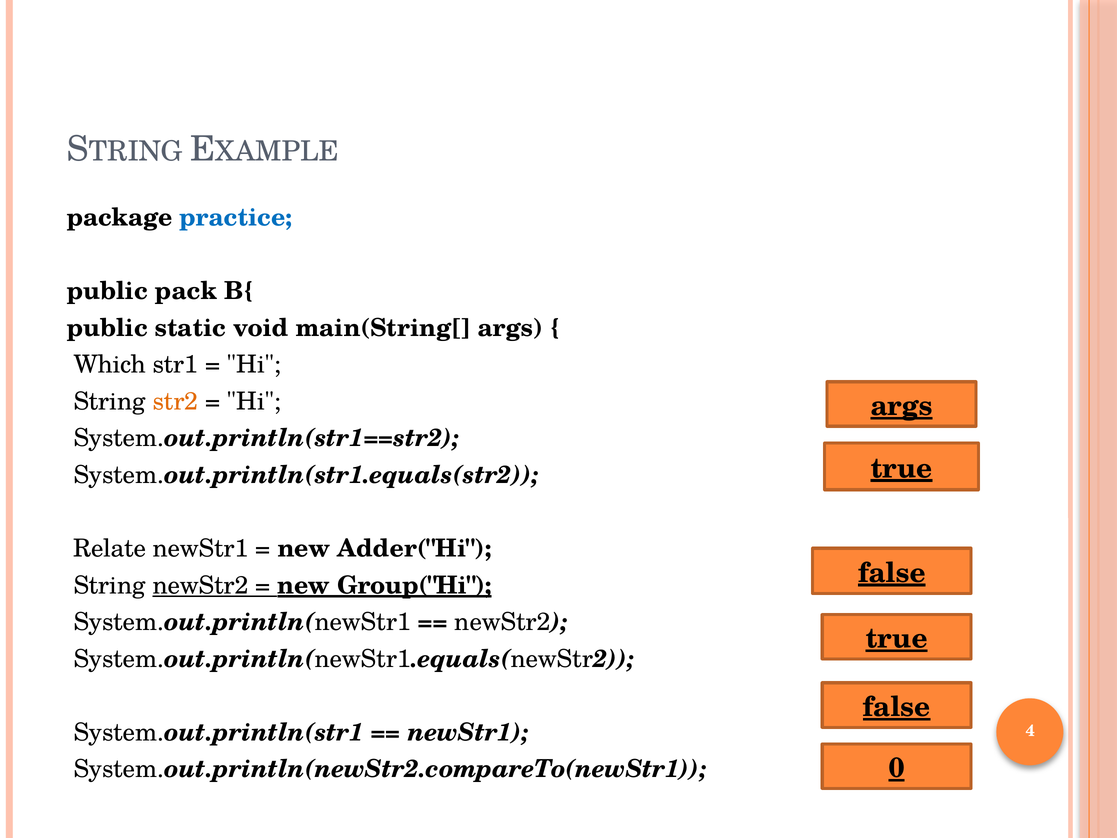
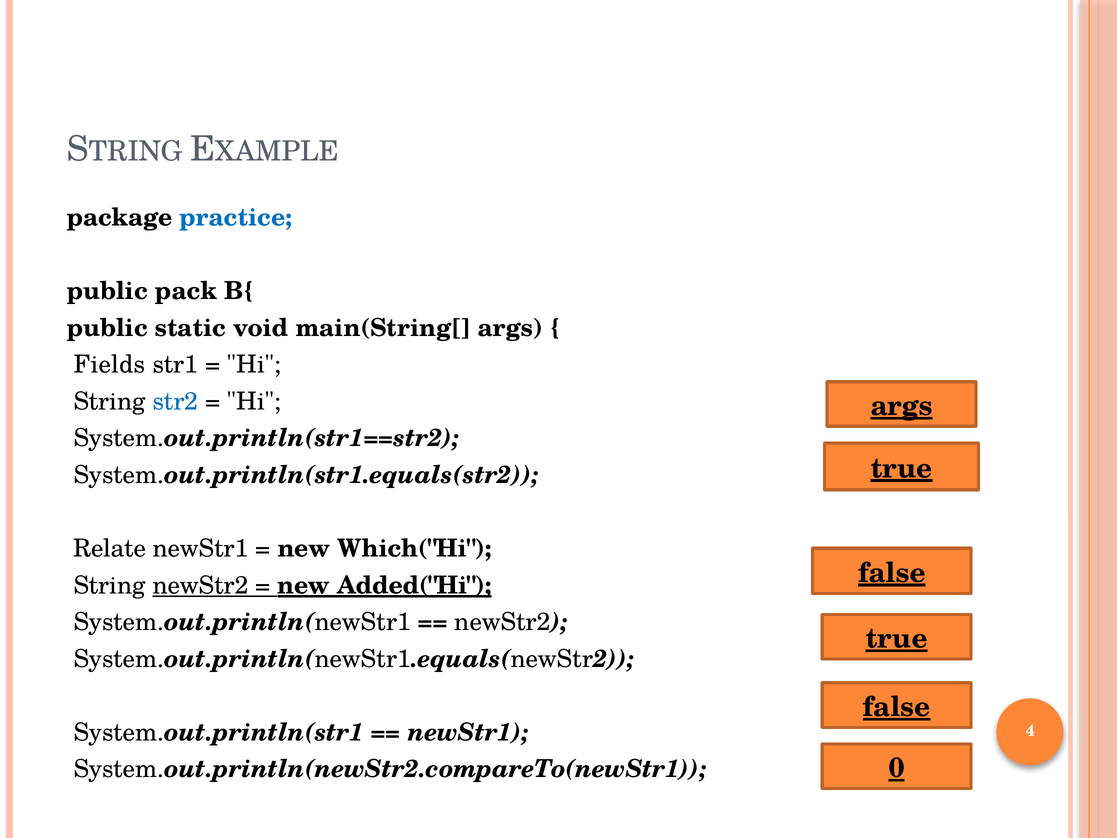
Which: Which -> Fields (110, 365)
str2 colour: orange -> blue (175, 401)
Adder("Hi: Adder("Hi -> Which("Hi (415, 548)
Group("Hi: Group("Hi -> Added("Hi (414, 585)
